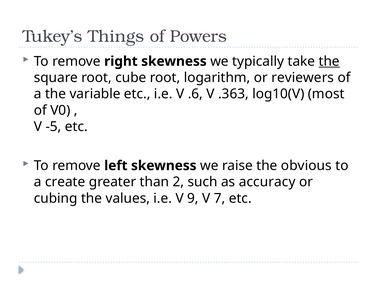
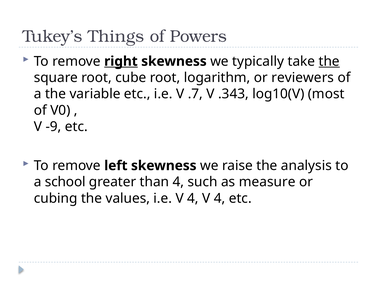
right underline: none -> present (121, 61)
.6: .6 -> .7 (195, 94)
.363: .363 -> .343 (233, 94)
-5: -5 -> -9 (53, 127)
obvious: obvious -> analysis (306, 165)
create: create -> school (65, 182)
than 2: 2 -> 4 (178, 182)
accuracy: accuracy -> measure (267, 182)
i.e V 9: 9 -> 4 (193, 198)
7: 7 -> 4 (220, 198)
